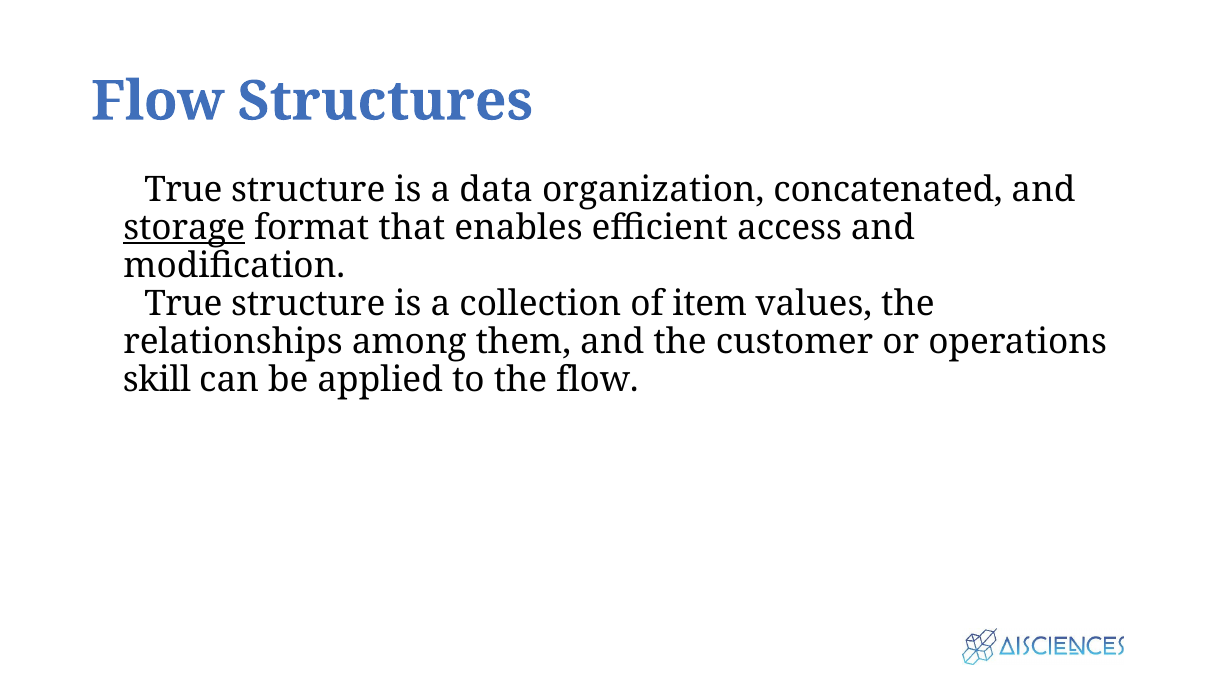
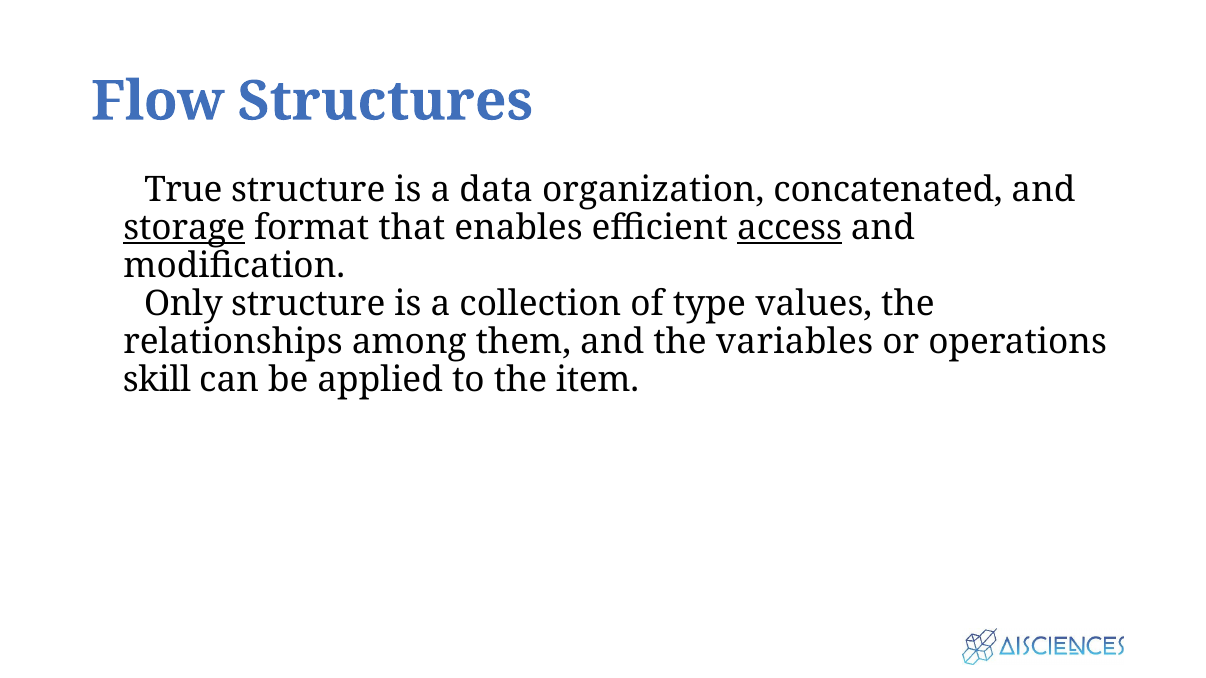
access underline: none -> present (789, 228)
True: True -> Only (183, 304)
item: item -> type (709, 304)
customer: customer -> variables (794, 342)
the flow: flow -> item (598, 380)
